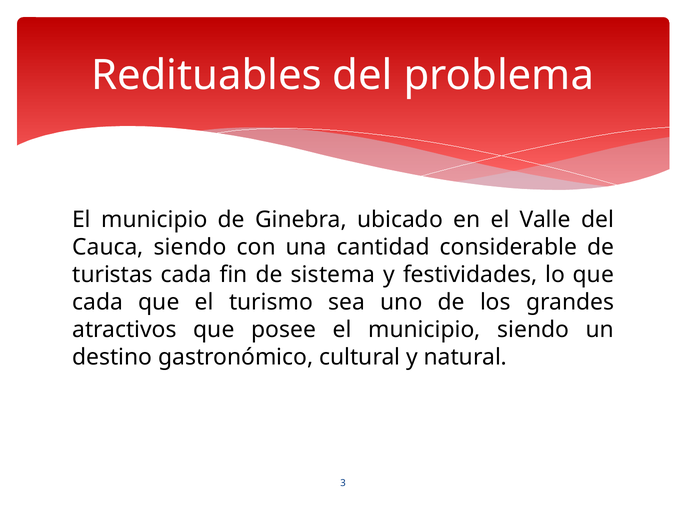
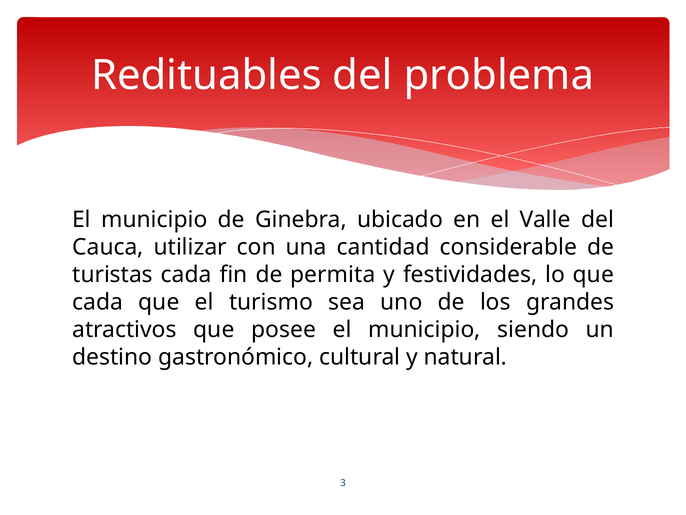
Cauca siendo: siendo -> utilizar (190, 247)
sistema: sistema -> permita (333, 274)
